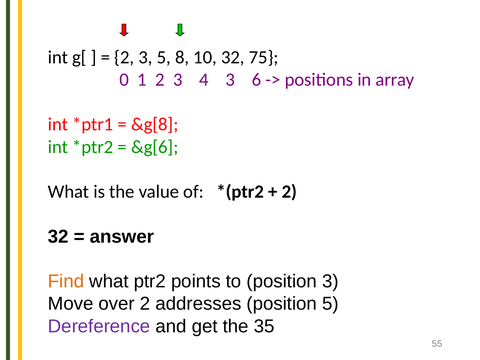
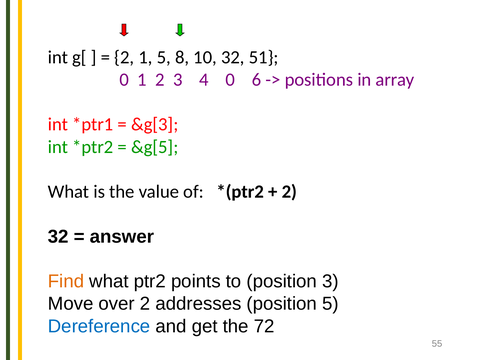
3: 3 -> 1 (145, 57)
75: 75 -> 51 (264, 57)
4 3: 3 -> 0 (230, 80)
&g[8: &g[8 -> &g[3 (155, 124)
&g[6: &g[6 -> &g[5 (155, 147)
Dereference colour: purple -> blue (99, 326)
35: 35 -> 72 (264, 326)
